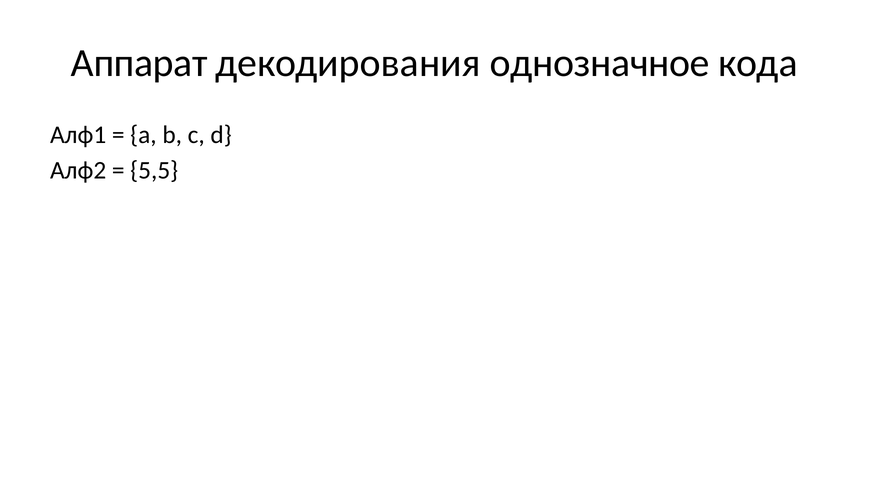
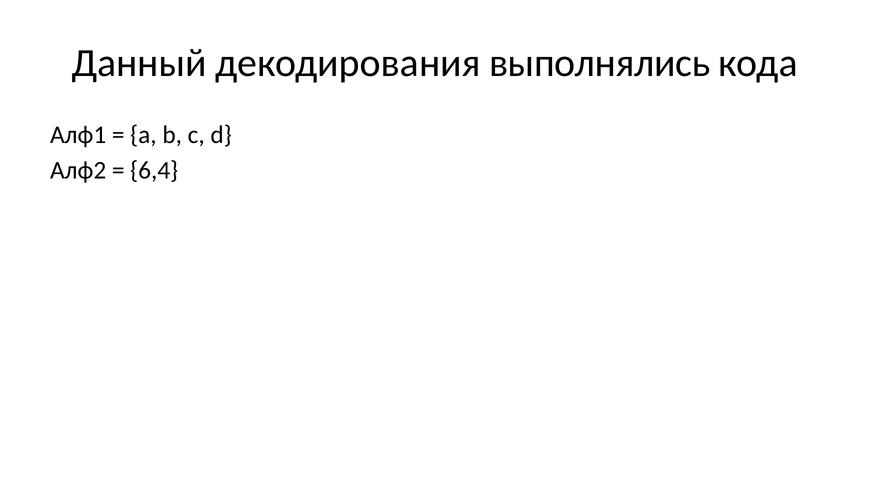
Аппарат: Аппарат -> Данный (139, 63)
однозначное: однозначное -> выполнялись (600, 63)
5,5: 5,5 -> 6,4 (154, 170)
